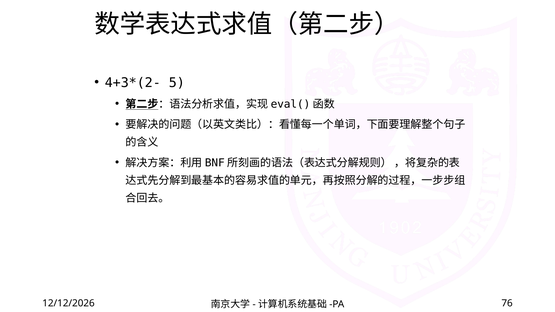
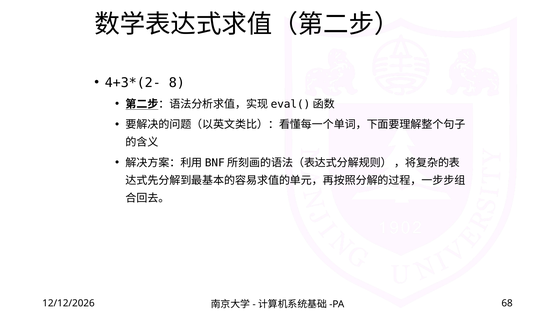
5: 5 -> 8 (177, 83)
76: 76 -> 68 (507, 304)
